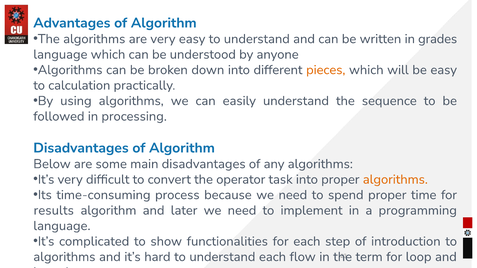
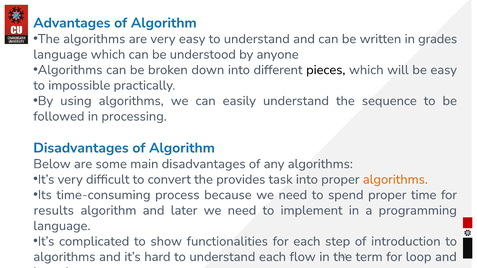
pieces colour: orange -> black (326, 70)
calculation: calculation -> impossible (79, 85)
operator: operator -> provides (241, 180)
